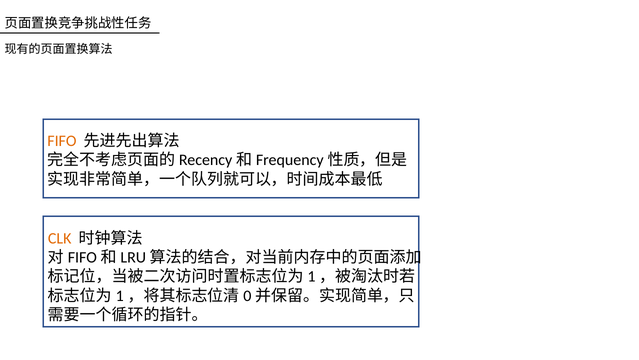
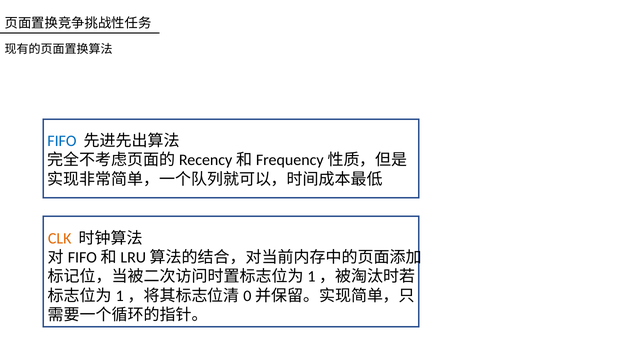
FIFO colour: orange -> blue (62, 141)
